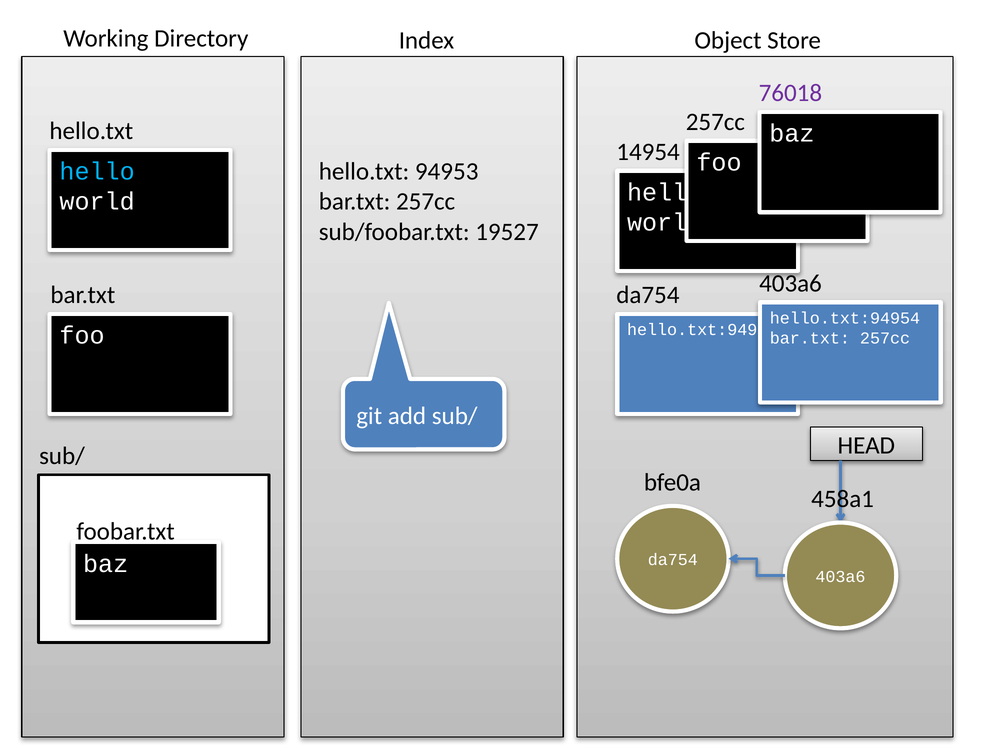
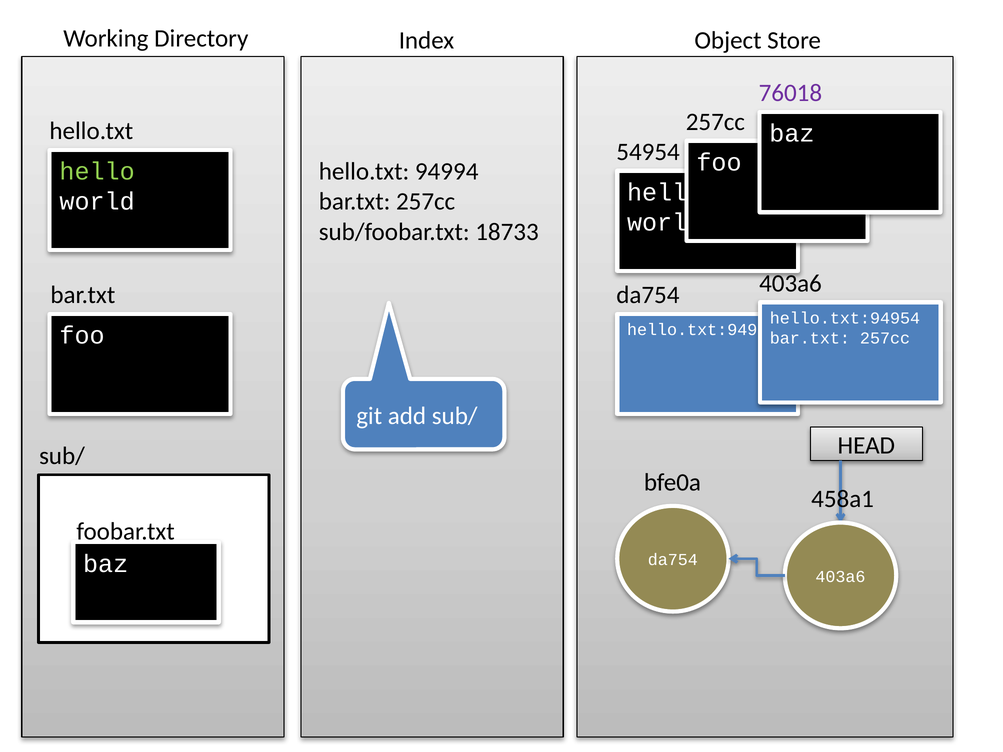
14954: 14954 -> 54954 (648, 152)
94953: 94953 -> 94994 (447, 172)
hello colour: light blue -> light green (97, 172)
19527: 19527 -> 18733 (507, 232)
